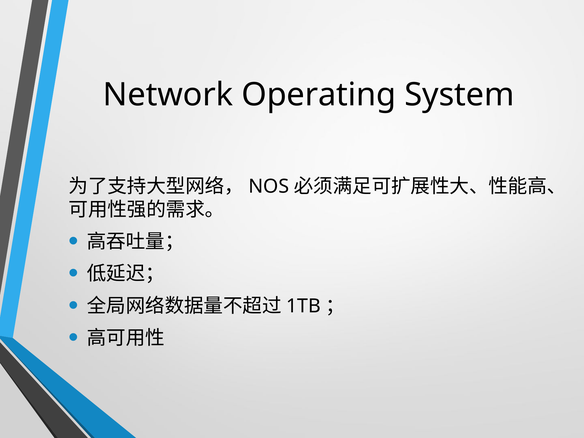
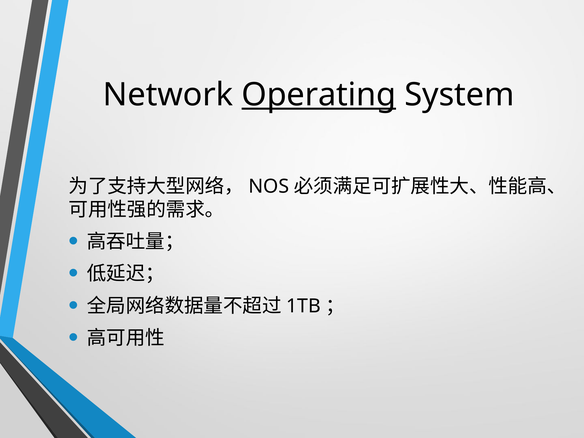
Operating underline: none -> present (319, 95)
